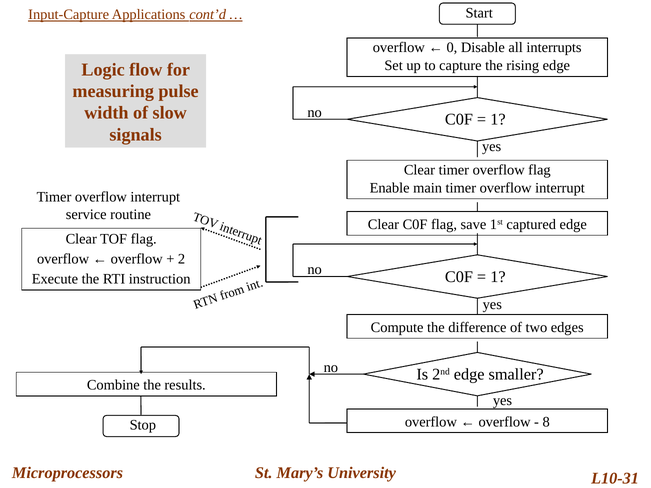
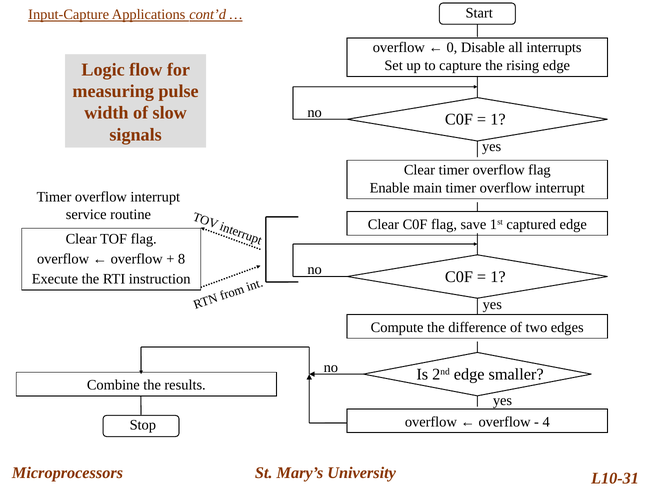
2: 2 -> 8 (182, 259)
8: 8 -> 4 (546, 422)
